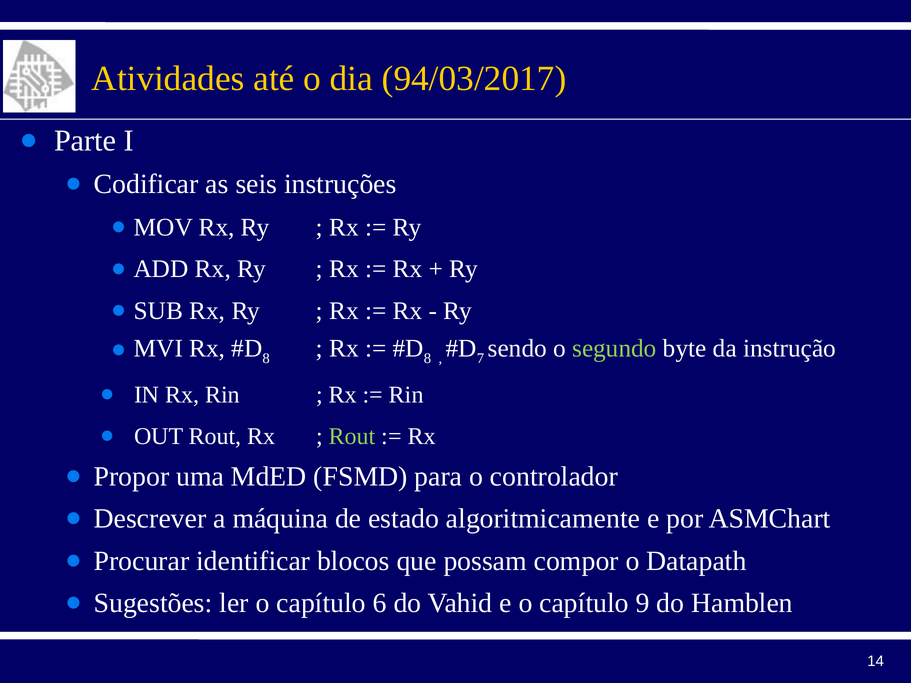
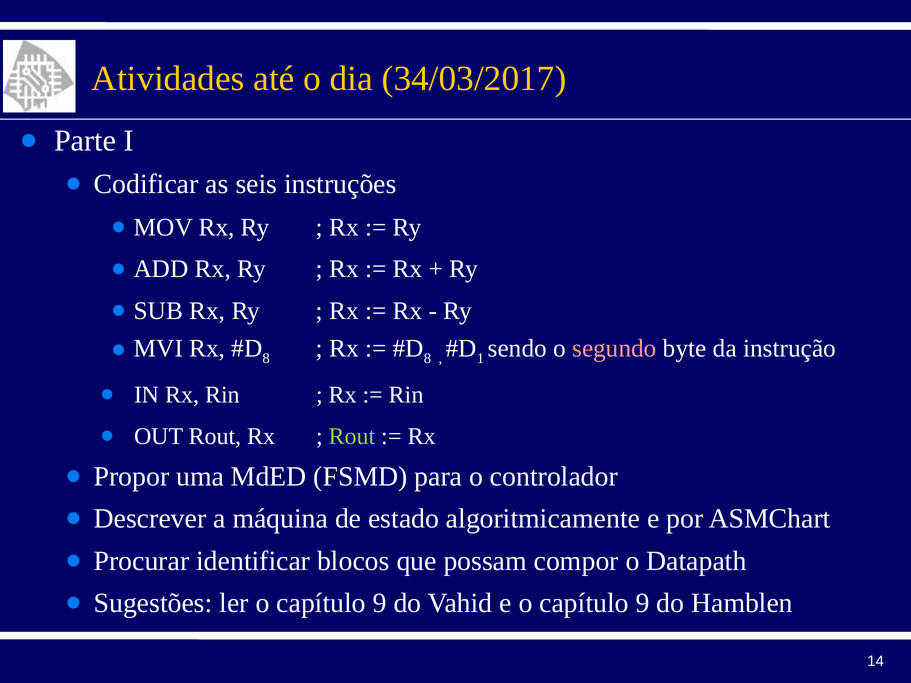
94/03/2017: 94/03/2017 -> 34/03/2017 (474, 79)
7: 7 -> 1 (481, 358)
segundo colour: light green -> pink (614, 349)
ler o capítulo 6: 6 -> 9 (380, 603)
